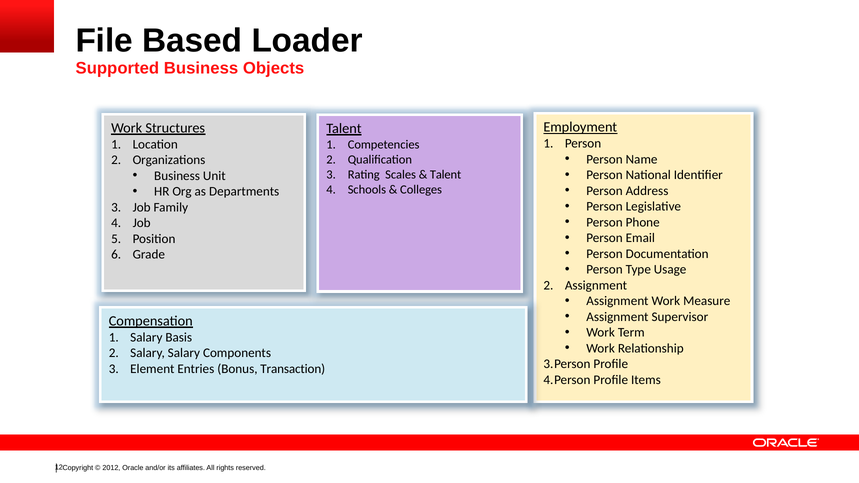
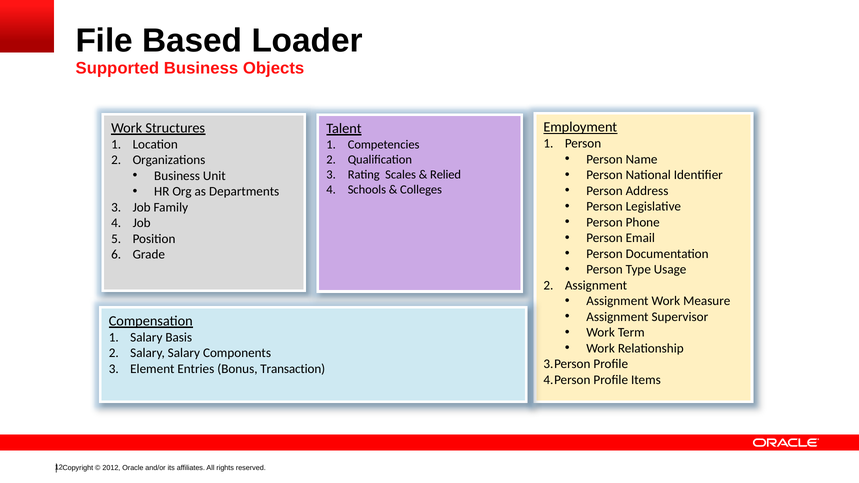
Talent: Talent -> Relied (446, 175)
